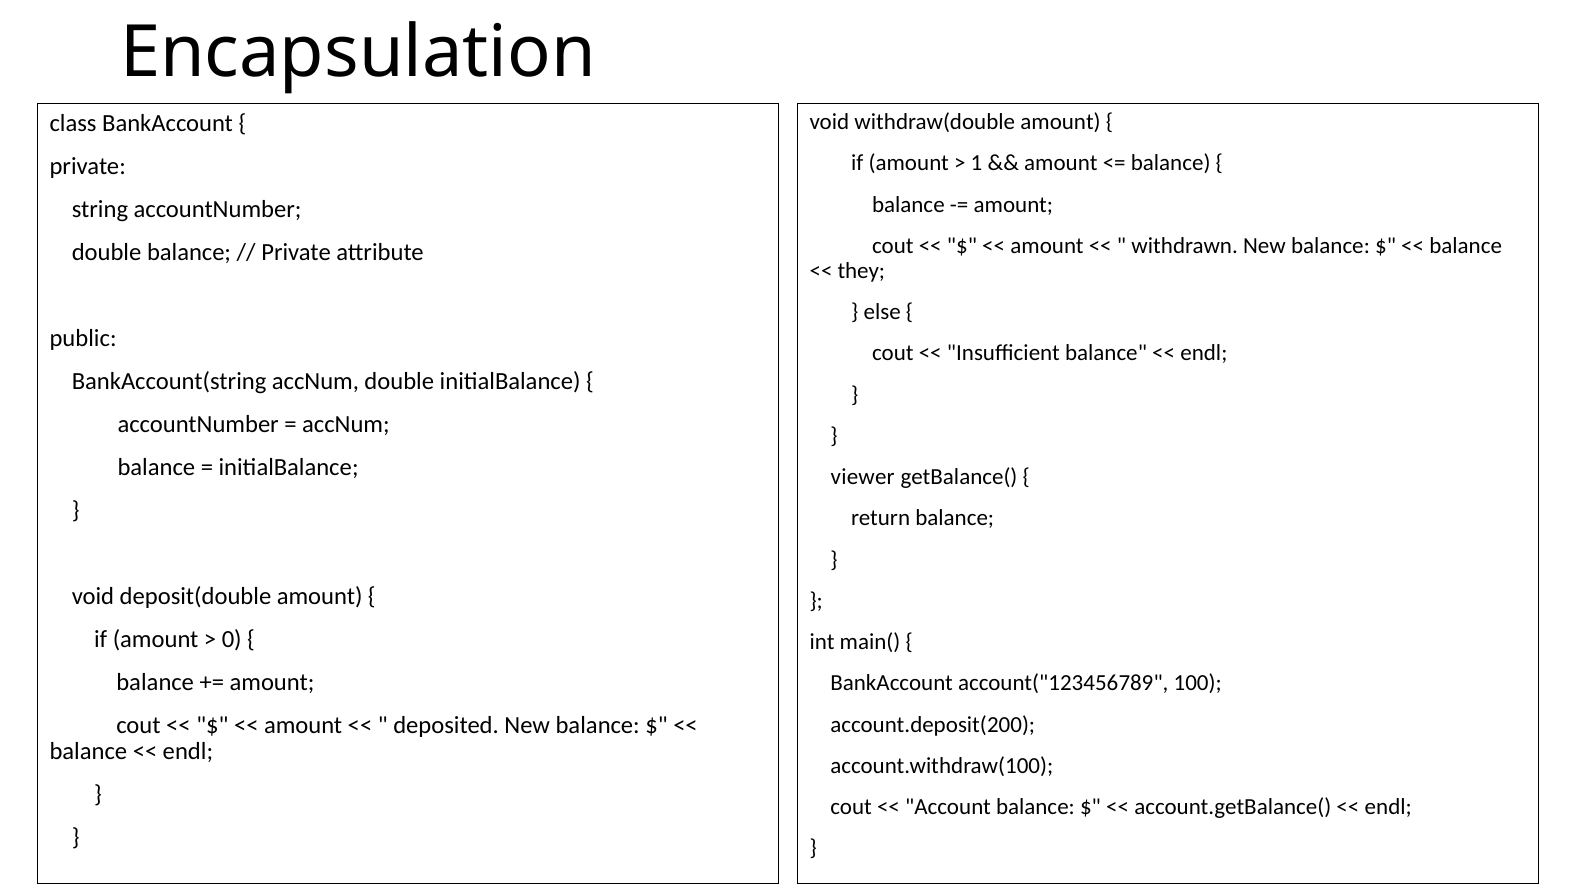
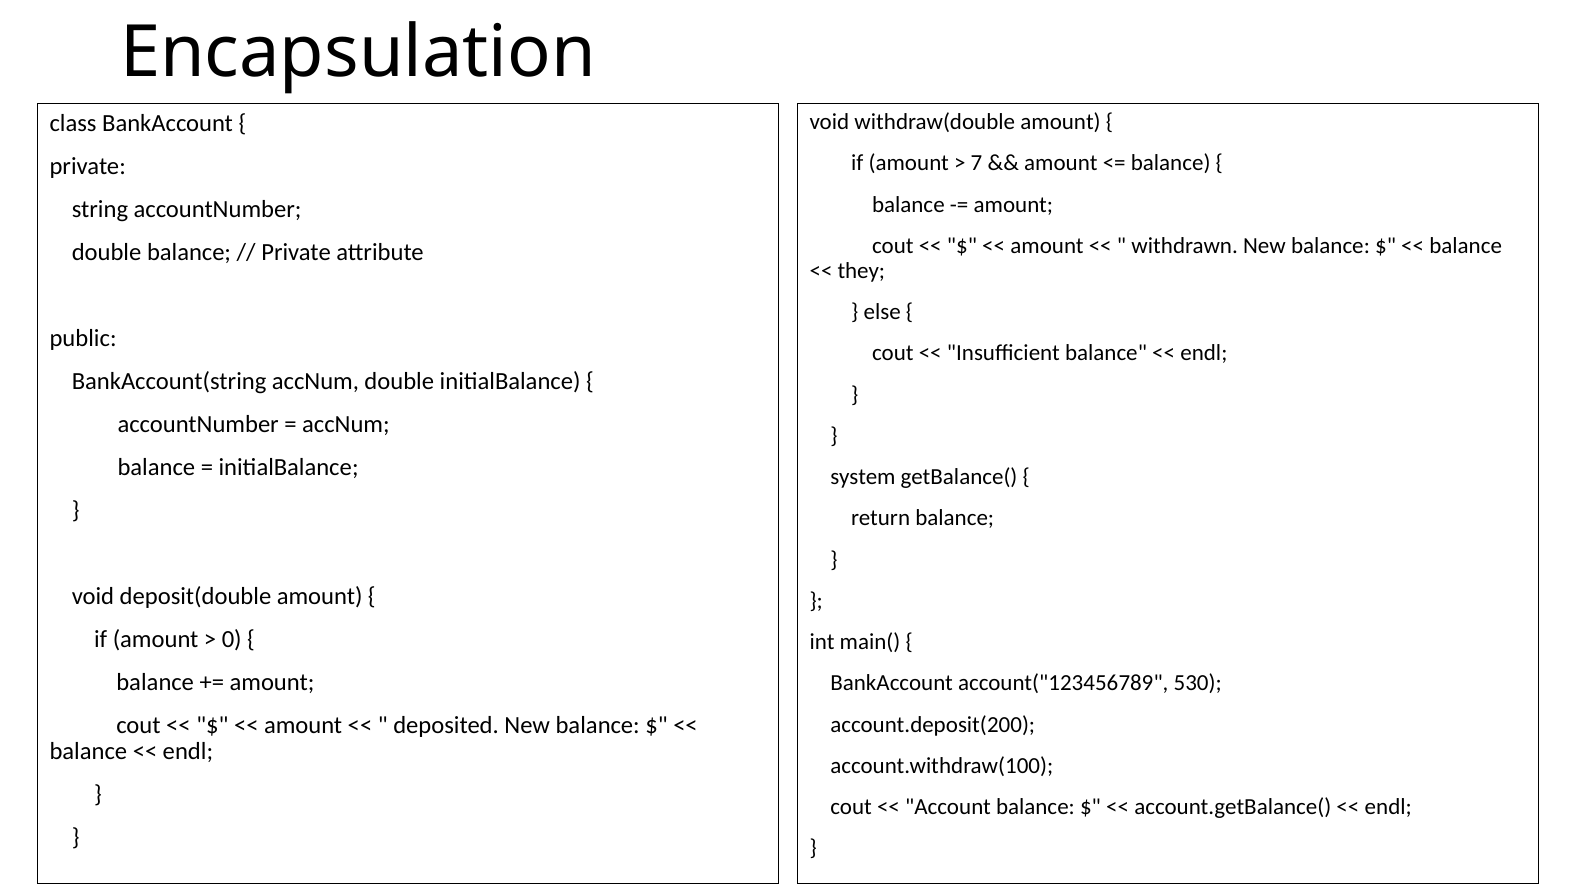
1: 1 -> 7 (977, 163)
viewer: viewer -> system (863, 477)
100: 100 -> 530 (1198, 684)
